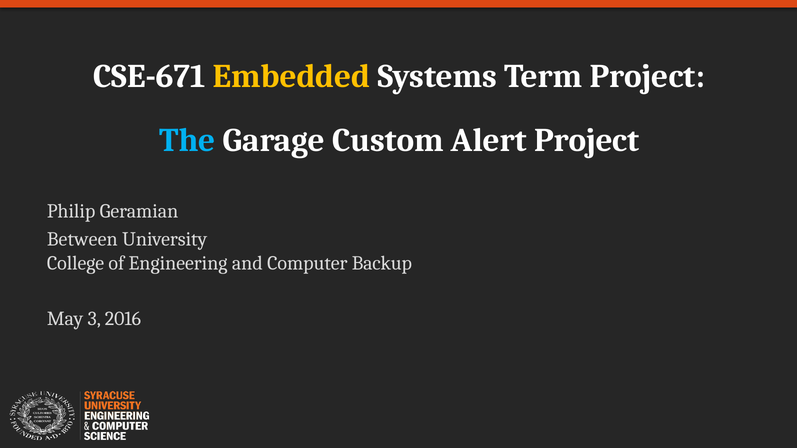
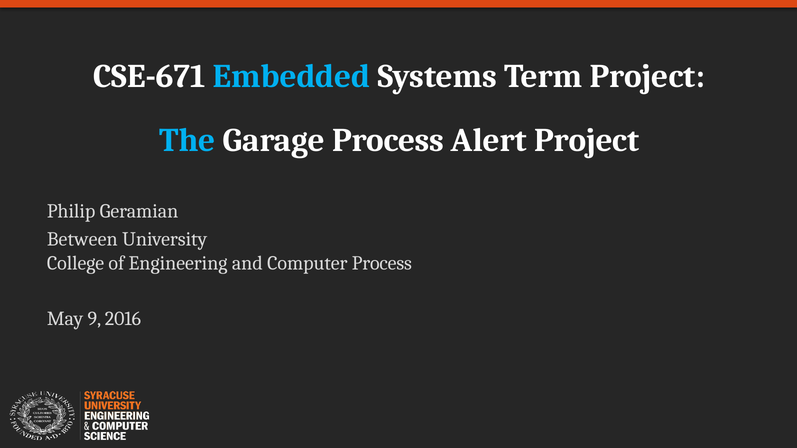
Embedded colour: yellow -> light blue (291, 76)
Garage Custom: Custom -> Process (388, 140)
Computer Backup: Backup -> Process (382, 263)
3: 3 -> 9 (94, 319)
